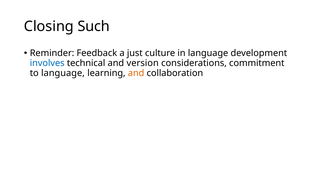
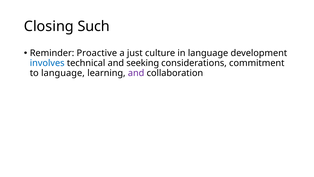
Feedback: Feedback -> Proactive (97, 53)
version: version -> seeking (143, 63)
and colour: orange -> purple (136, 73)
